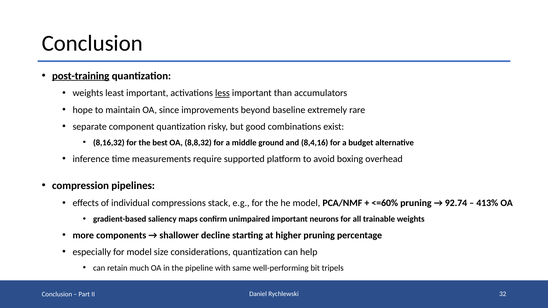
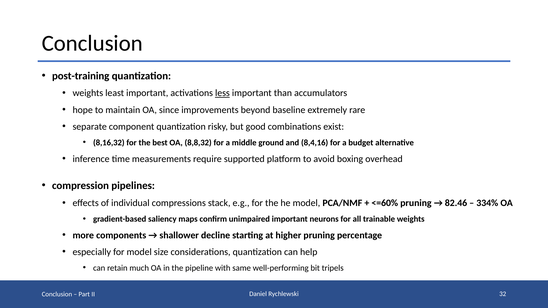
post-training underline: present -> none (81, 76)
92.74: 92.74 -> 82.46 (456, 203)
413%: 413% -> 334% (487, 203)
